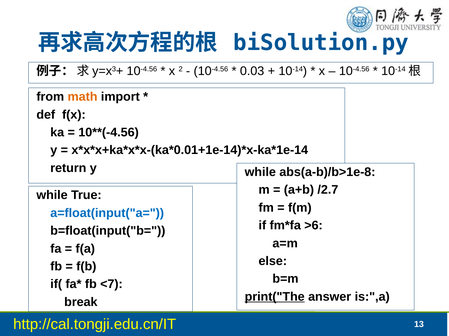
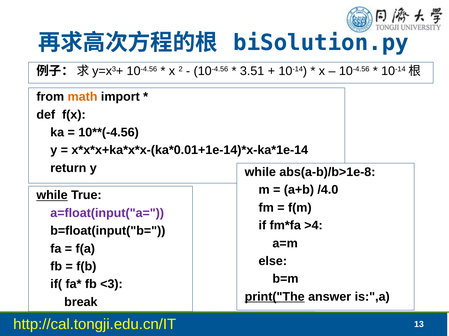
0.03: 0.03 -> 3.51 (252, 71)
/2.7: /2.7 -> /4.0 (328, 190)
while underline: none -> present (52, 196)
a=float(input("a= colour: blue -> purple (107, 213)
>6: >6 -> >4 (314, 226)
<7: <7 -> <3 (111, 285)
